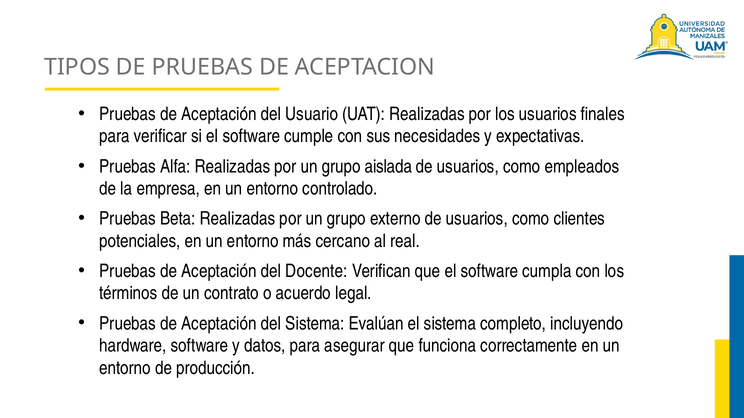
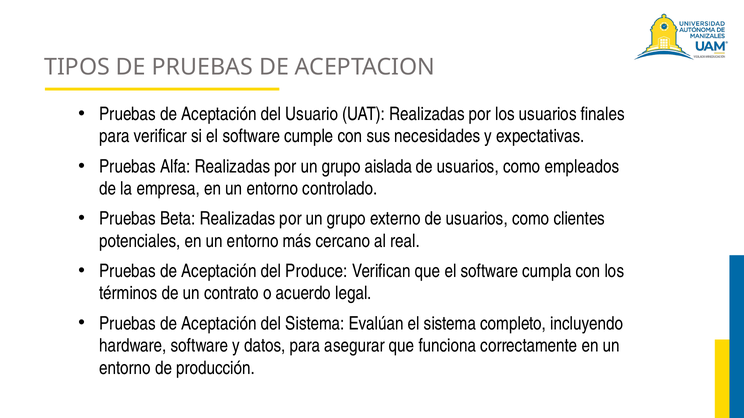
Docente: Docente -> Produce (317, 271)
